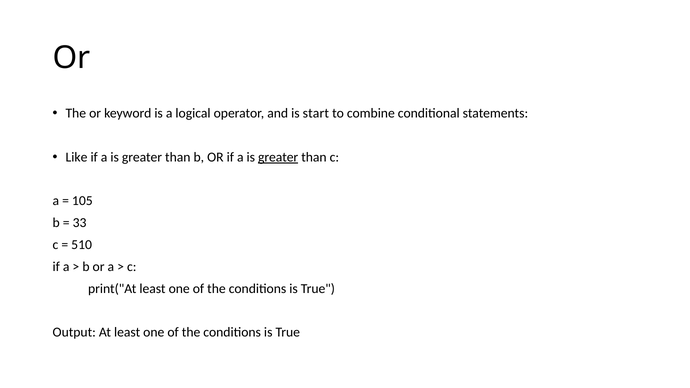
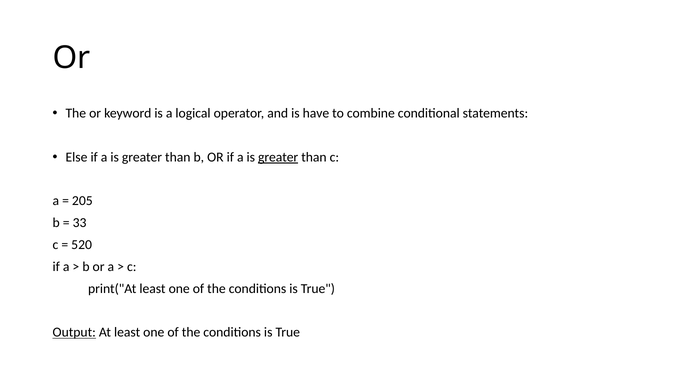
start: start -> have (316, 113)
Like: Like -> Else (76, 157)
105: 105 -> 205 (82, 201)
510: 510 -> 520 (82, 245)
Output underline: none -> present (74, 333)
